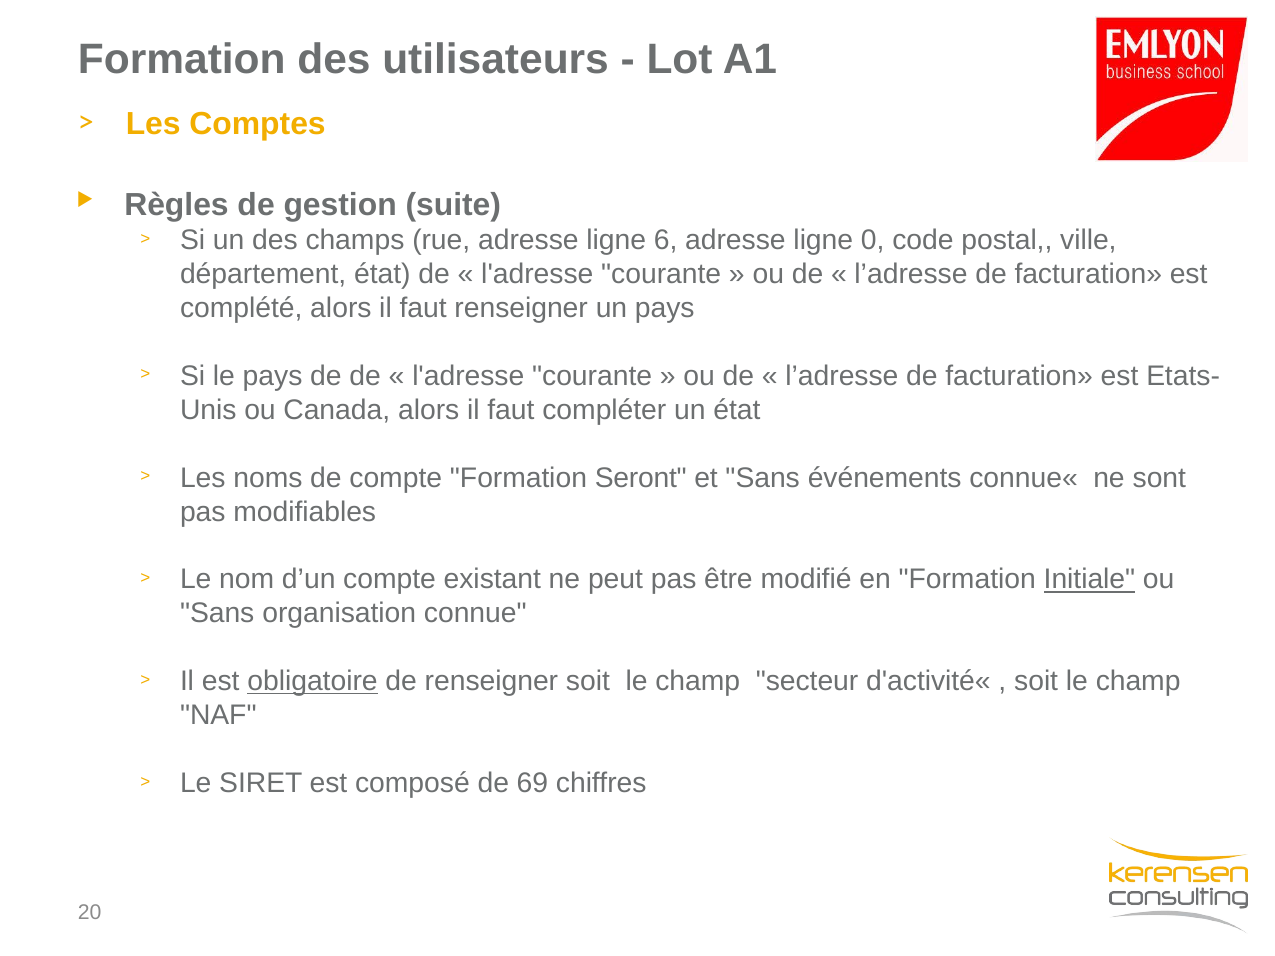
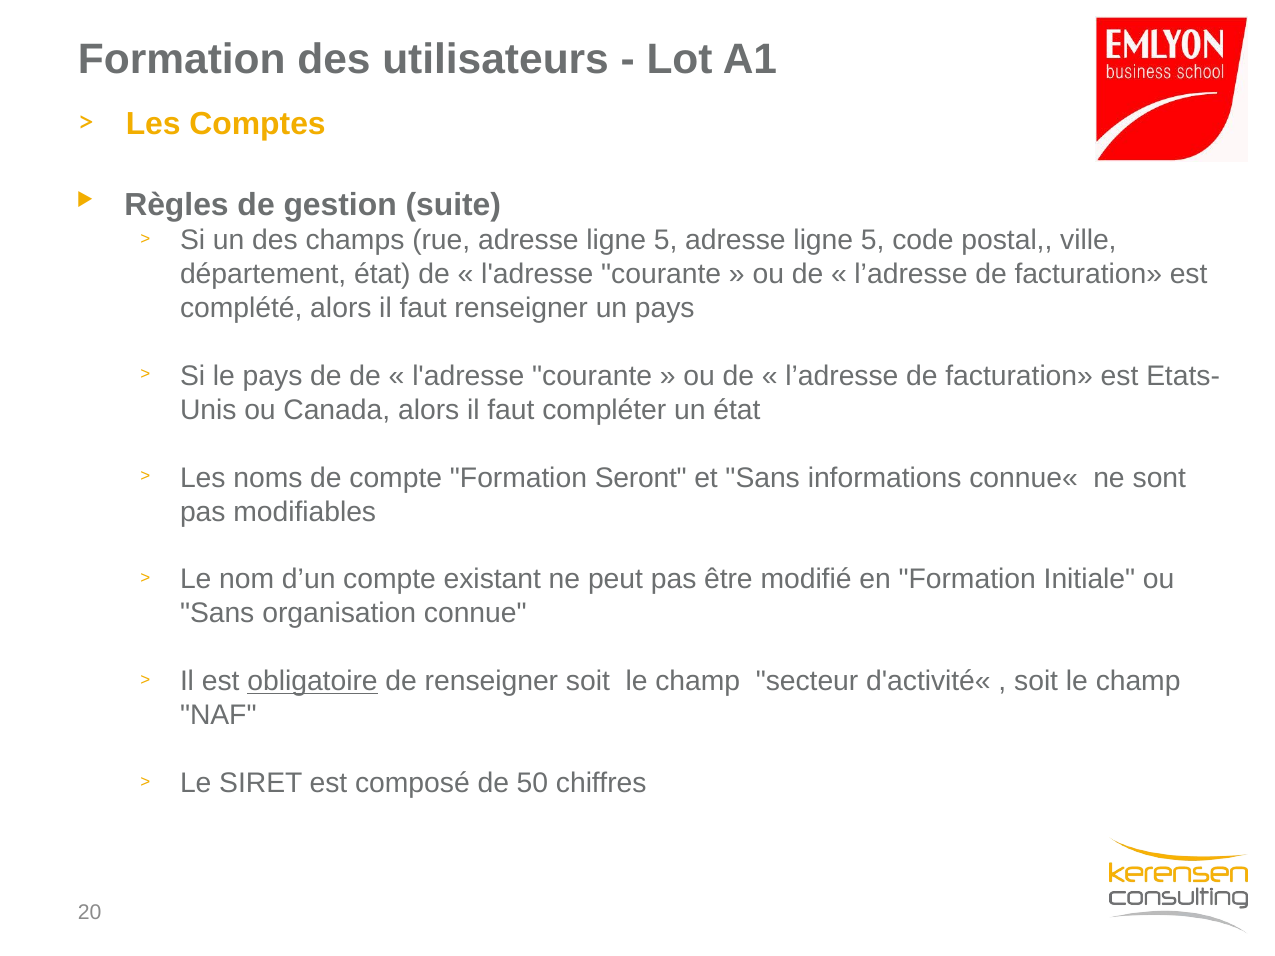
rue adresse ligne 6: 6 -> 5 (666, 240)
0: 0 -> 5 (873, 240)
événements: événements -> informations (885, 478)
Initiale underline: present -> none (1089, 580)
69: 69 -> 50 (532, 783)
